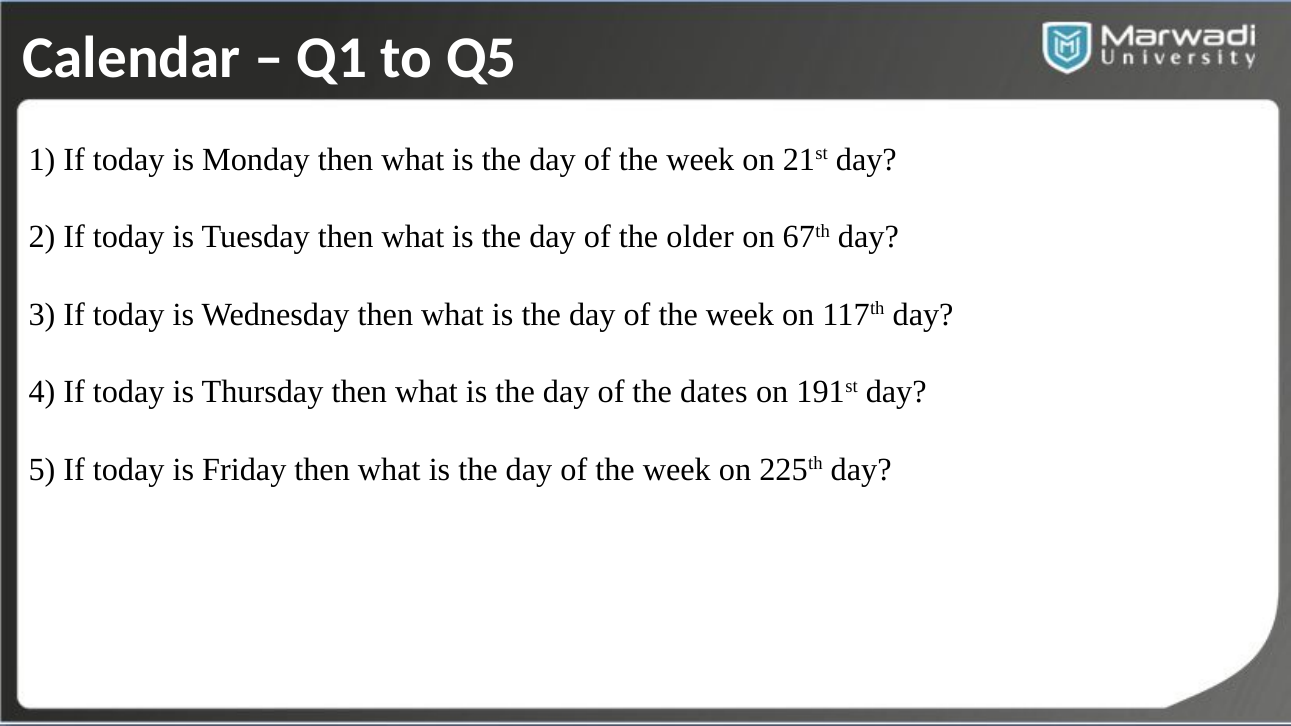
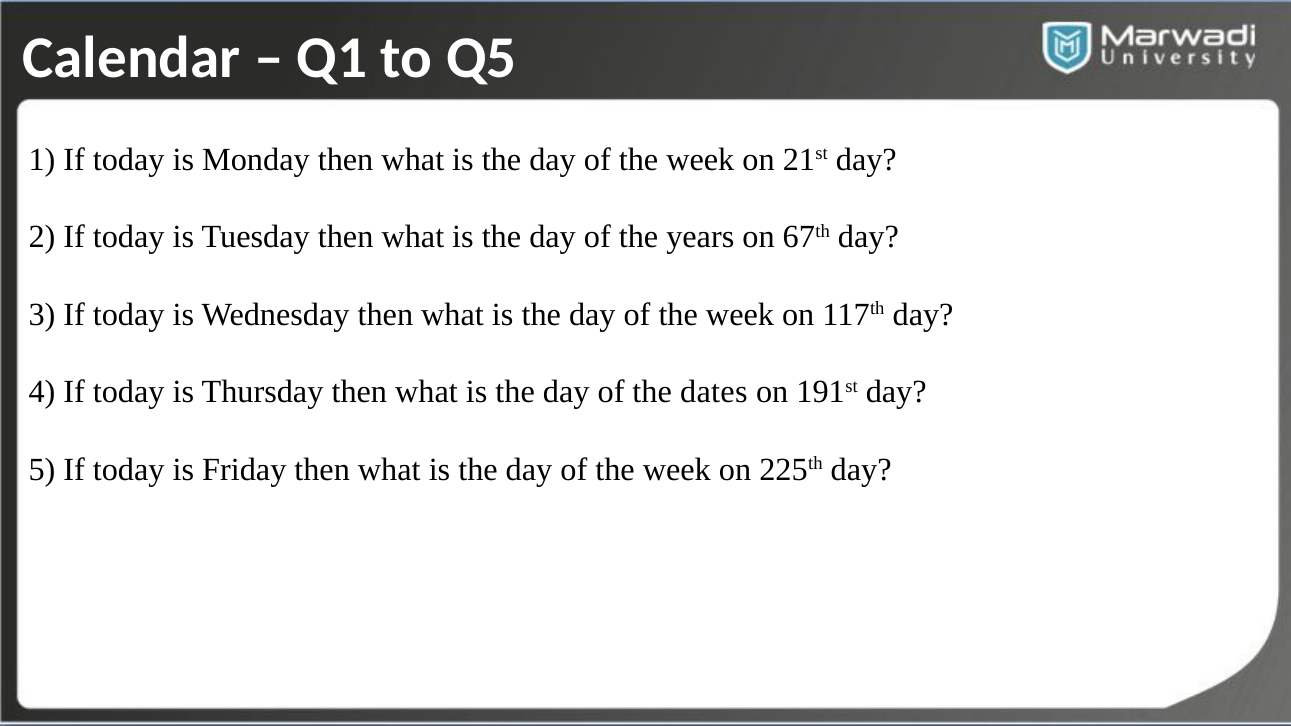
older: older -> years (700, 237)
